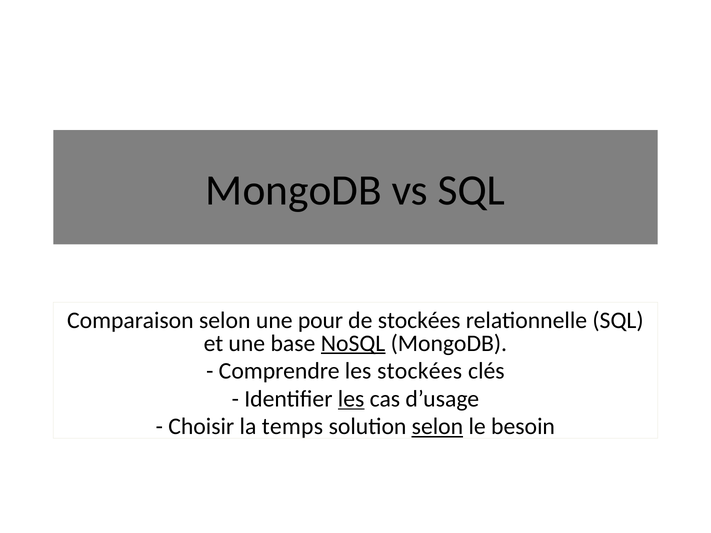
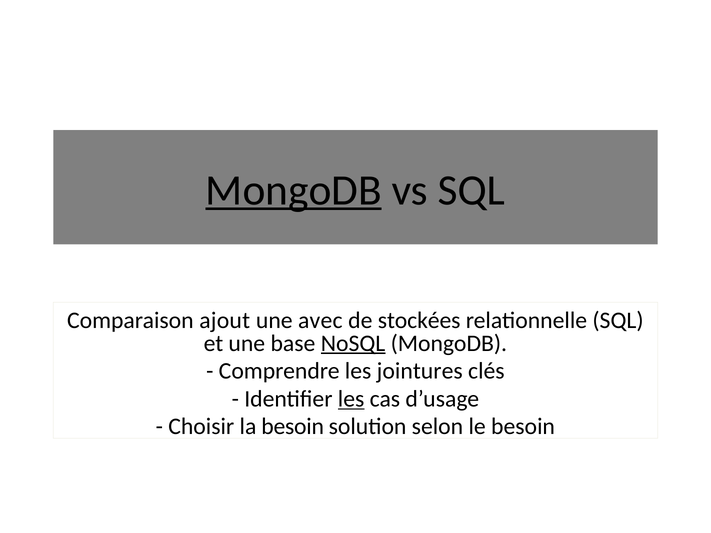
MongoDB underline: none -> present (294, 190)
Comparaison selon: selon -> ajout (225, 321)
pour: pour -> avec (320, 321)
les stockées: stockées -> jointures (420, 371)
la temps: temps -> besoin (293, 427)
selon underline: present -> none (437, 427)
